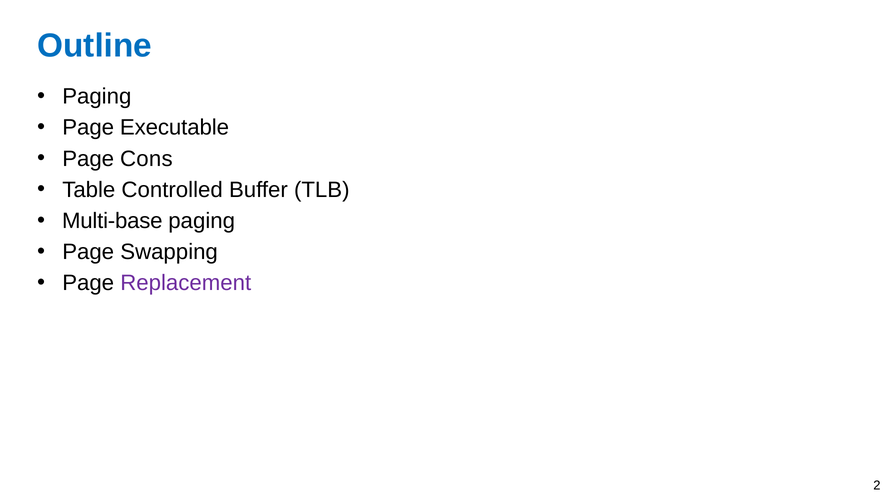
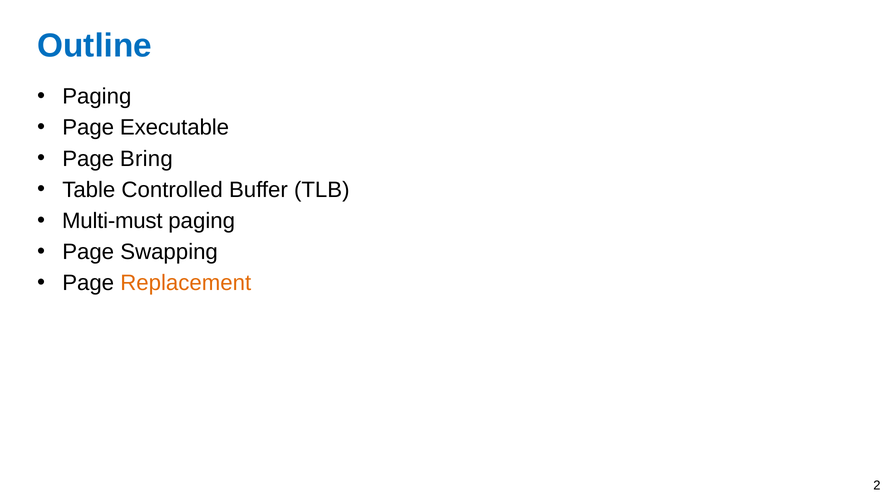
Cons: Cons -> Bring (146, 159)
Multi-base: Multi-base -> Multi-must (112, 221)
Replacement colour: purple -> orange (186, 283)
